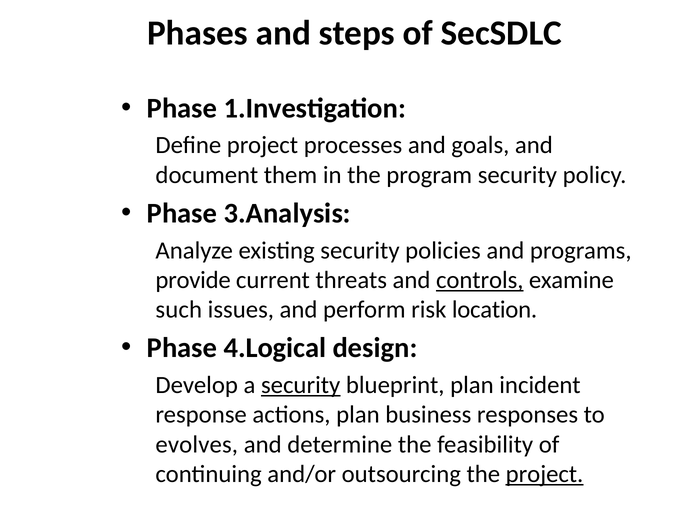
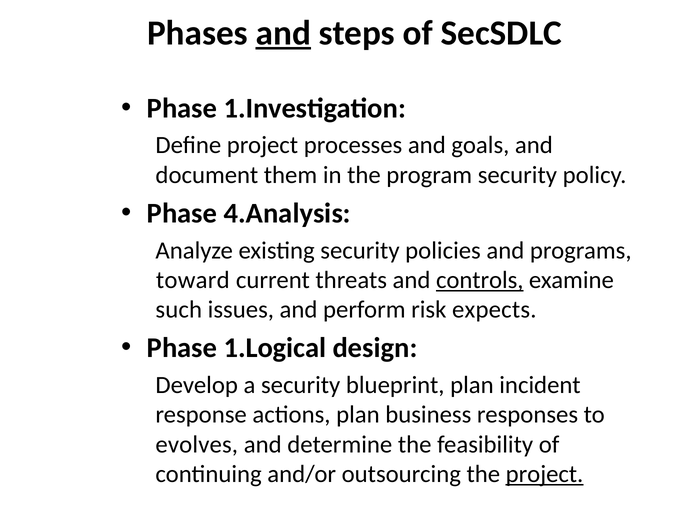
and underline: none -> present (283, 33)
3.Analysis: 3.Analysis -> 4.Analysis (287, 213)
provide: provide -> toward (193, 280)
location: location -> expects (494, 310)
4.Logical: 4.Logical -> 1.Logical (275, 348)
security underline: present -> none (301, 385)
